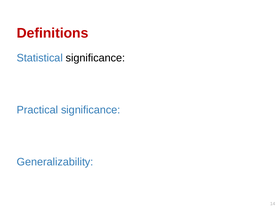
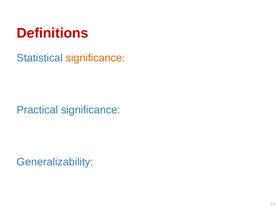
significance colour: black -> orange (95, 58)
